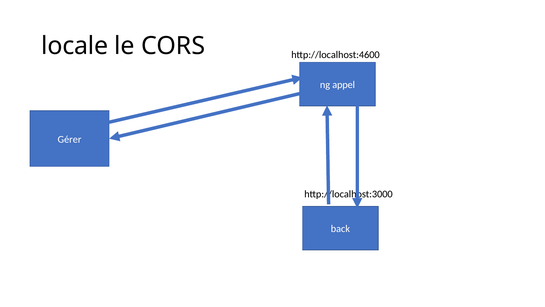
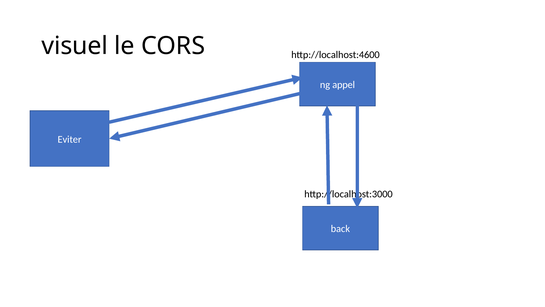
locale: locale -> visuel (75, 46)
Gérer: Gérer -> Eviter (70, 139)
